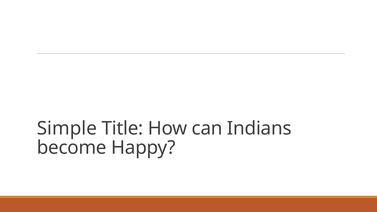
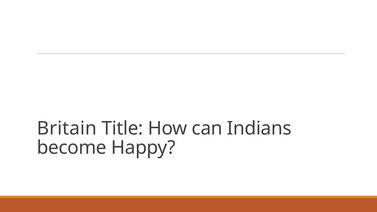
Simple: Simple -> Britain (67, 129)
